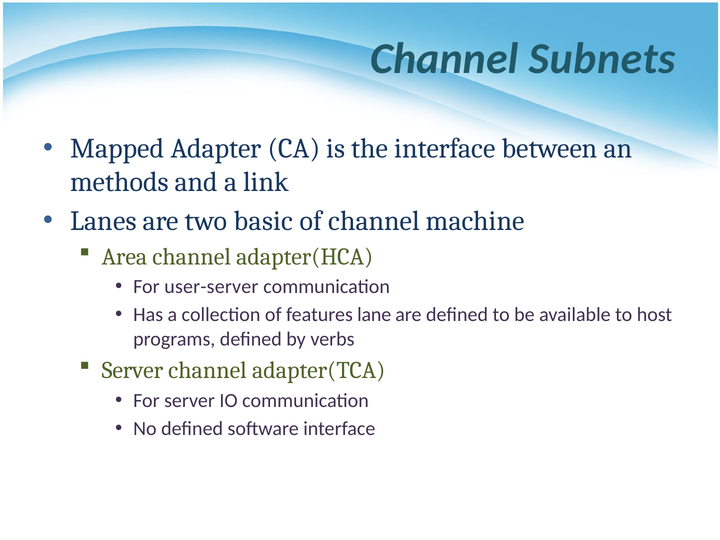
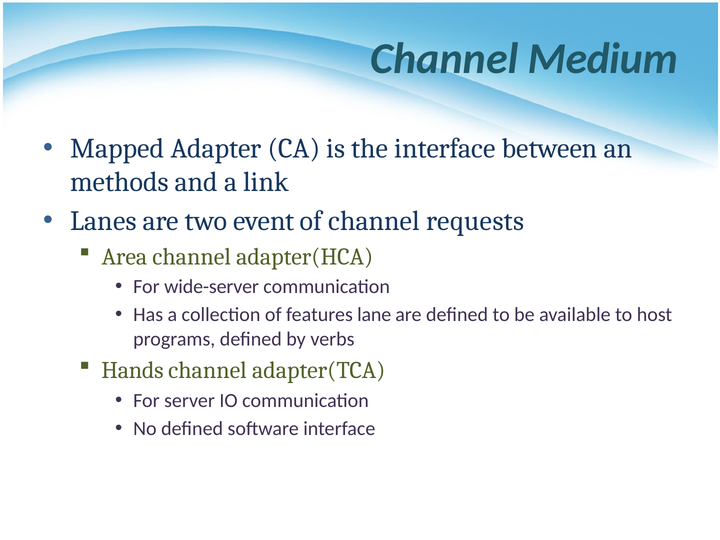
Subnets: Subnets -> Medium (603, 59)
basic: basic -> event (264, 221)
machine: machine -> requests (475, 221)
user-server: user-server -> wide-server (212, 287)
Server: Server -> Hands (132, 370)
